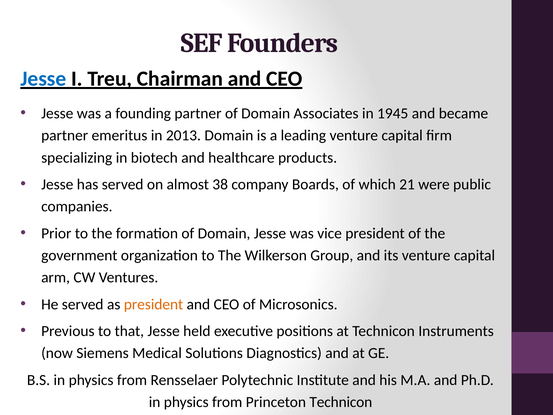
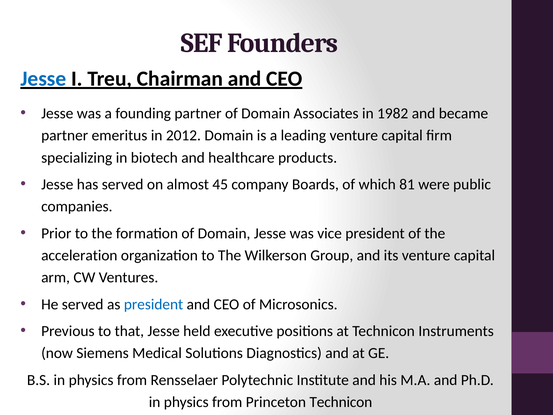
1945: 1945 -> 1982 (393, 113)
2013: 2013 -> 2012 (183, 135)
38: 38 -> 45 (220, 184)
21: 21 -> 81 (407, 184)
government: government -> acceleration (79, 255)
president colour: orange -> blue (154, 304)
